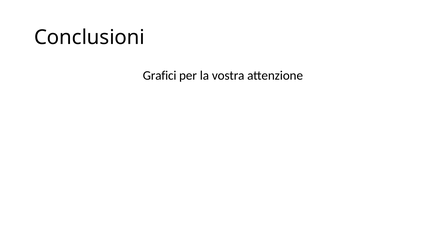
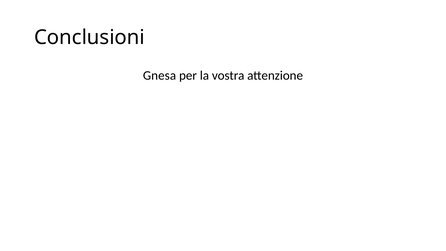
Grafici: Grafici -> Gnesa (160, 75)
